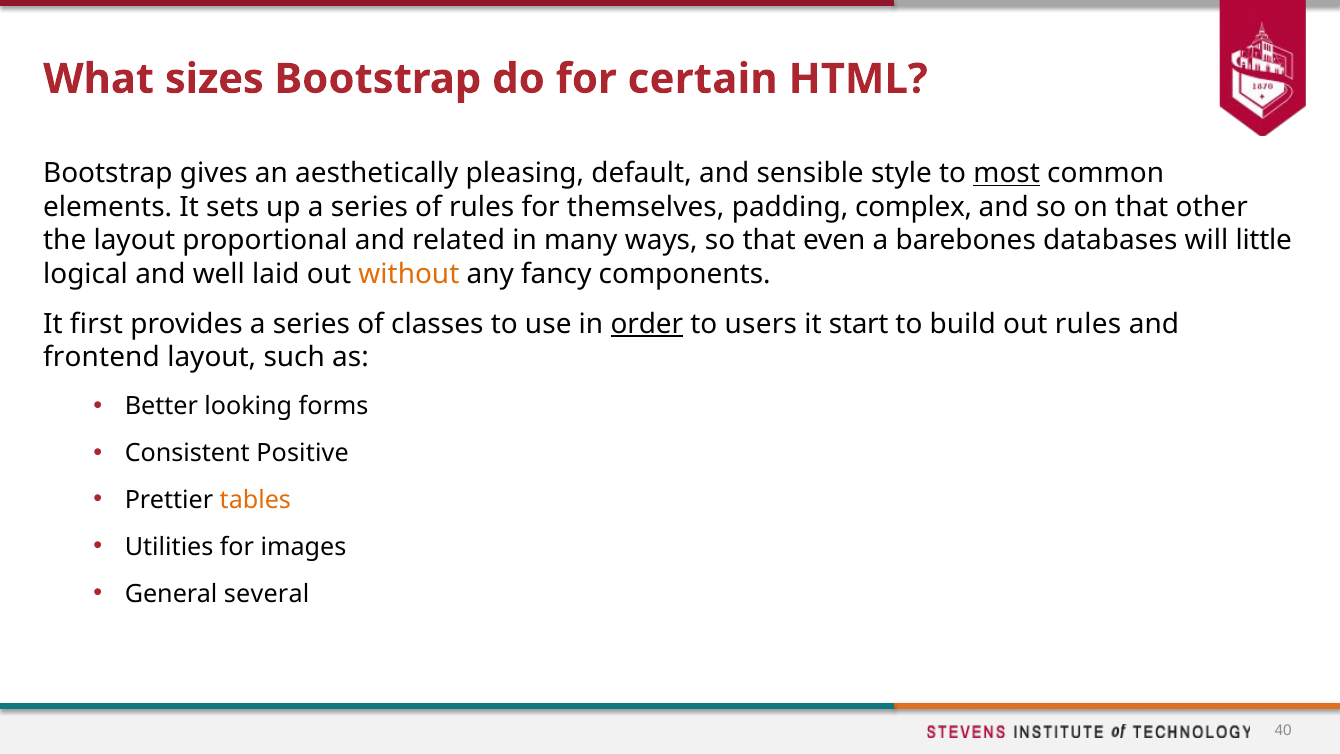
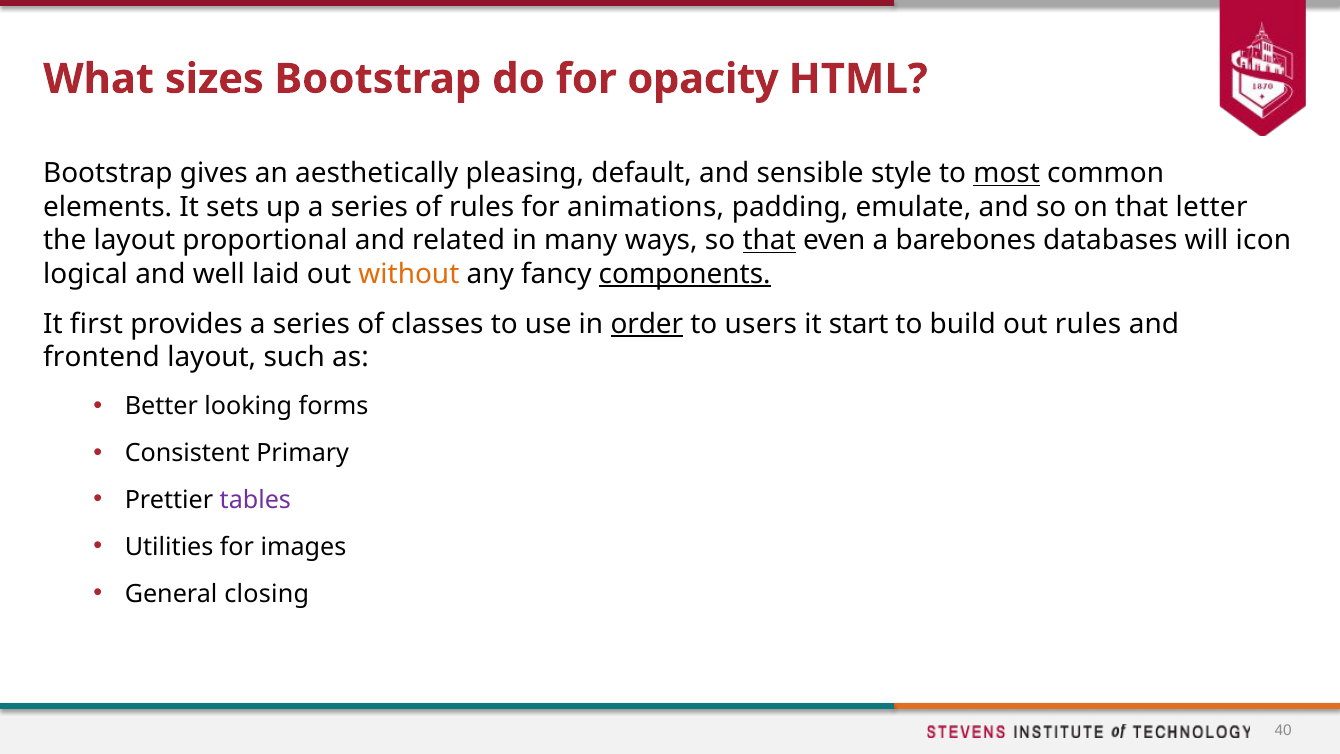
certain: certain -> opacity (703, 79)
themselves: themselves -> animations (646, 207)
complex: complex -> emulate (913, 207)
other: other -> letter (1212, 207)
that underline: none -> present (769, 240)
little: little -> icon (1263, 240)
components underline: none -> present (685, 274)
Positive: Positive -> Primary (303, 453)
tables colour: orange -> purple (255, 500)
several: several -> closing (267, 594)
